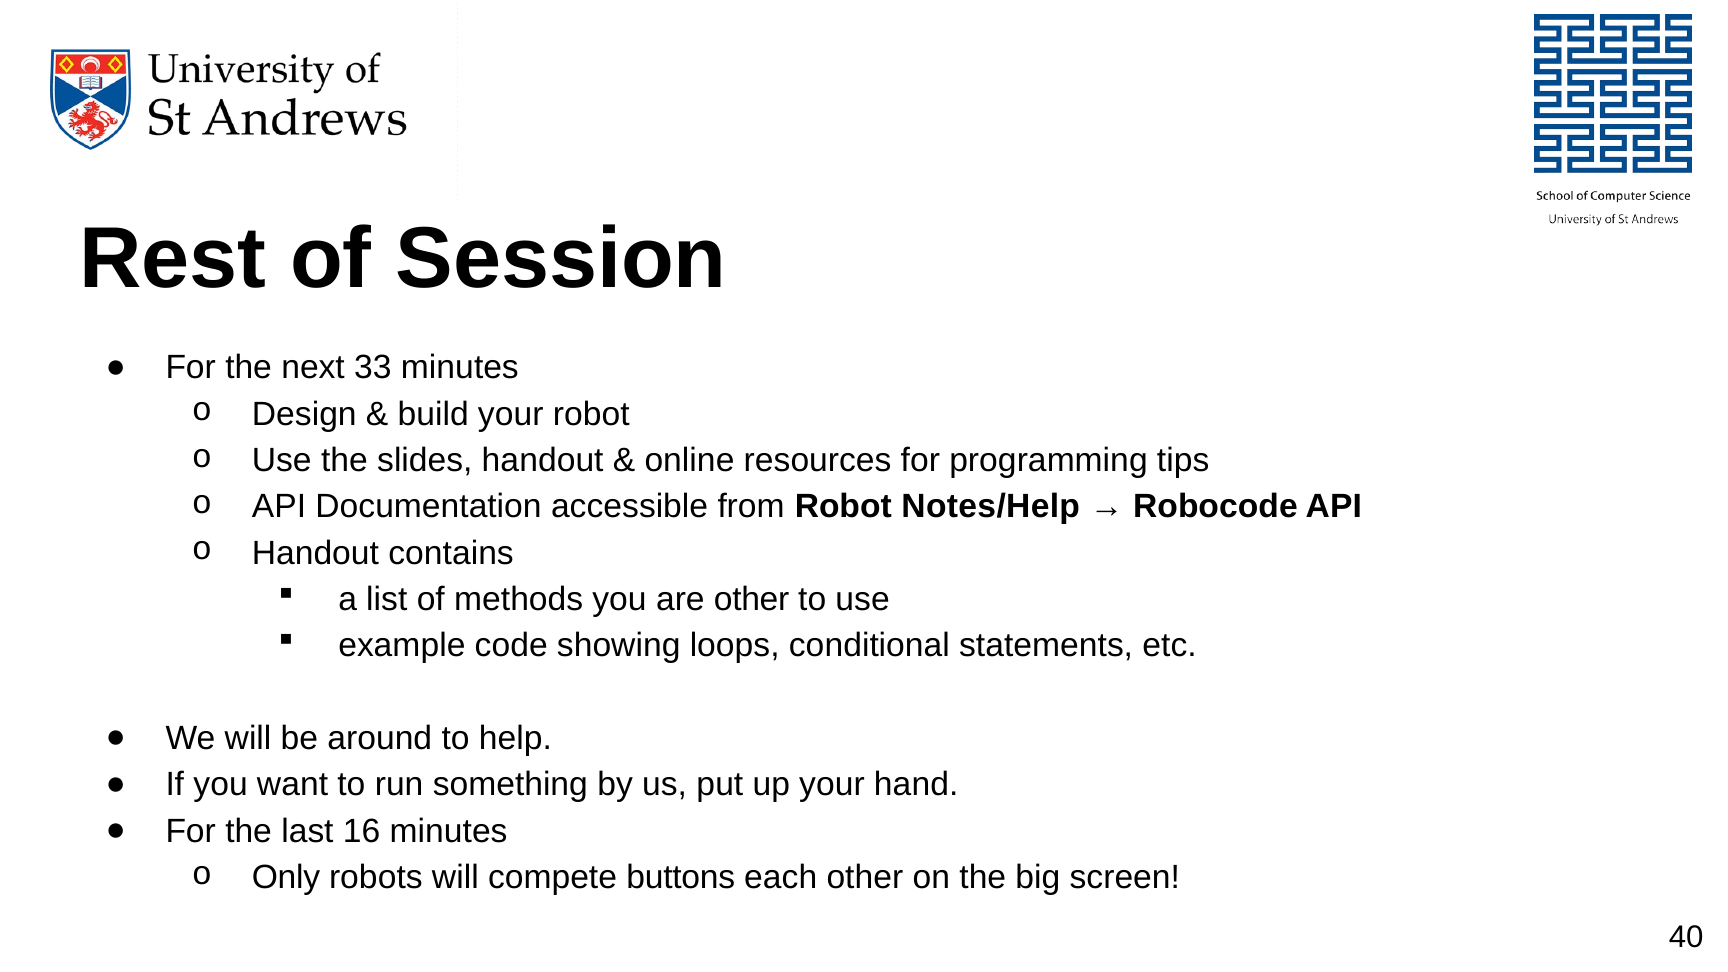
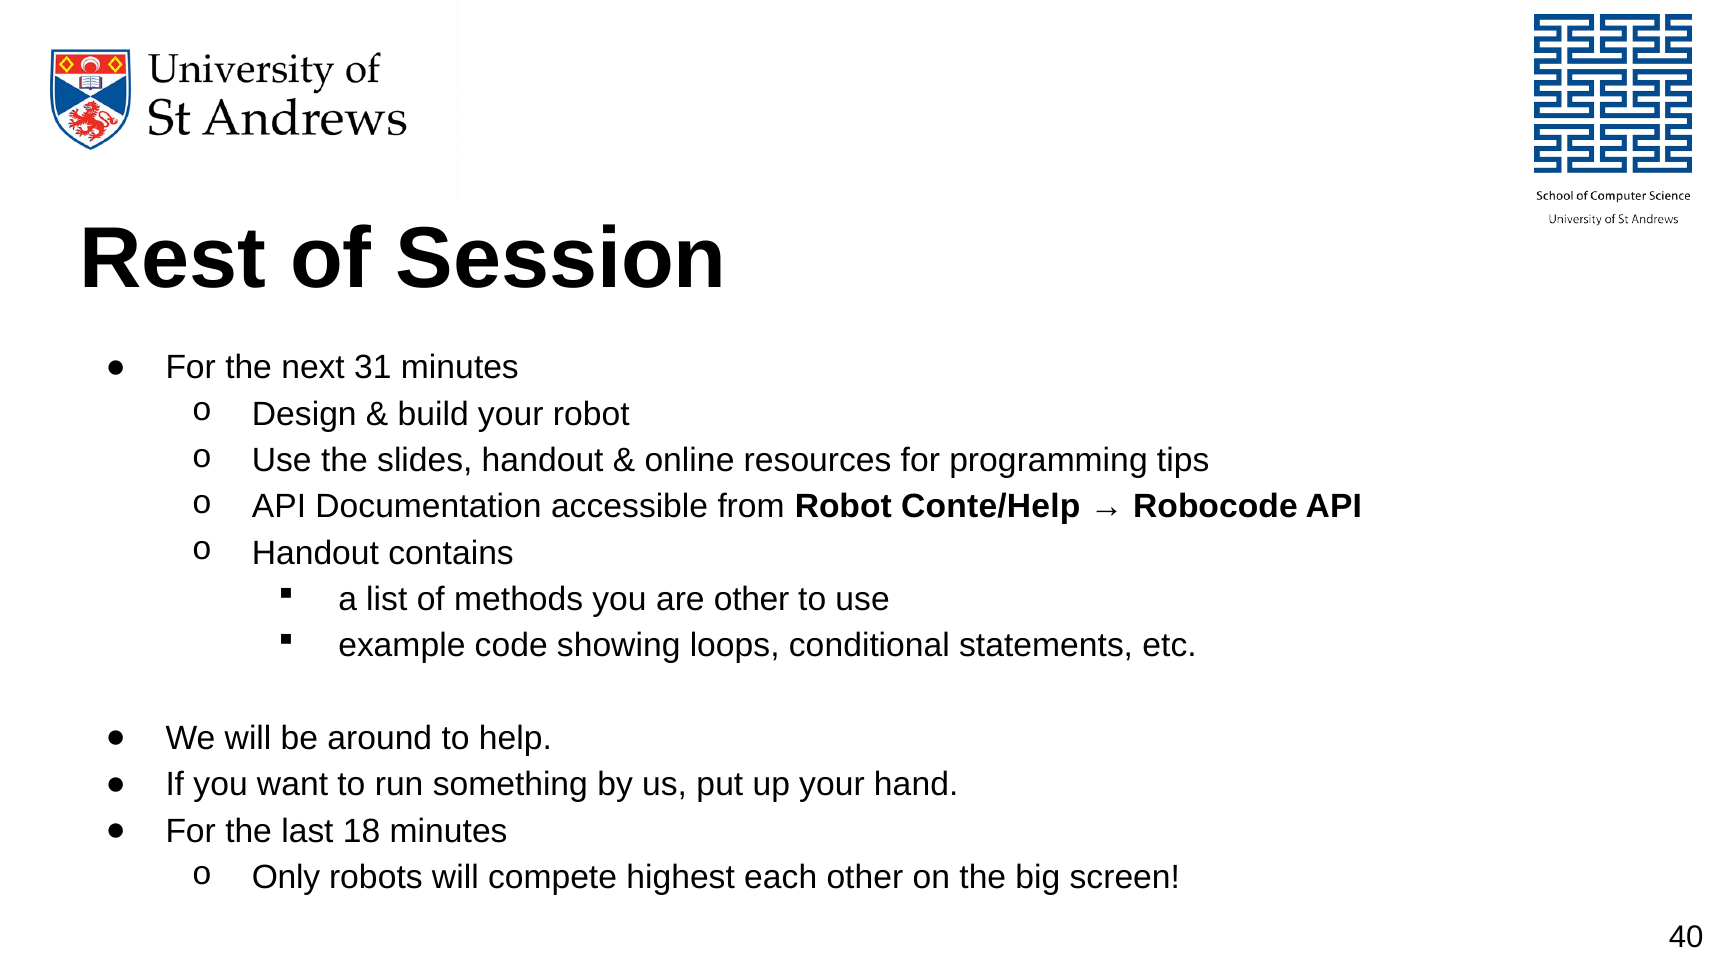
33: 33 -> 31 (373, 368)
Notes/Help: Notes/Help -> Conte/Help (991, 507)
16: 16 -> 18 (362, 831)
buttons: buttons -> highest (681, 878)
